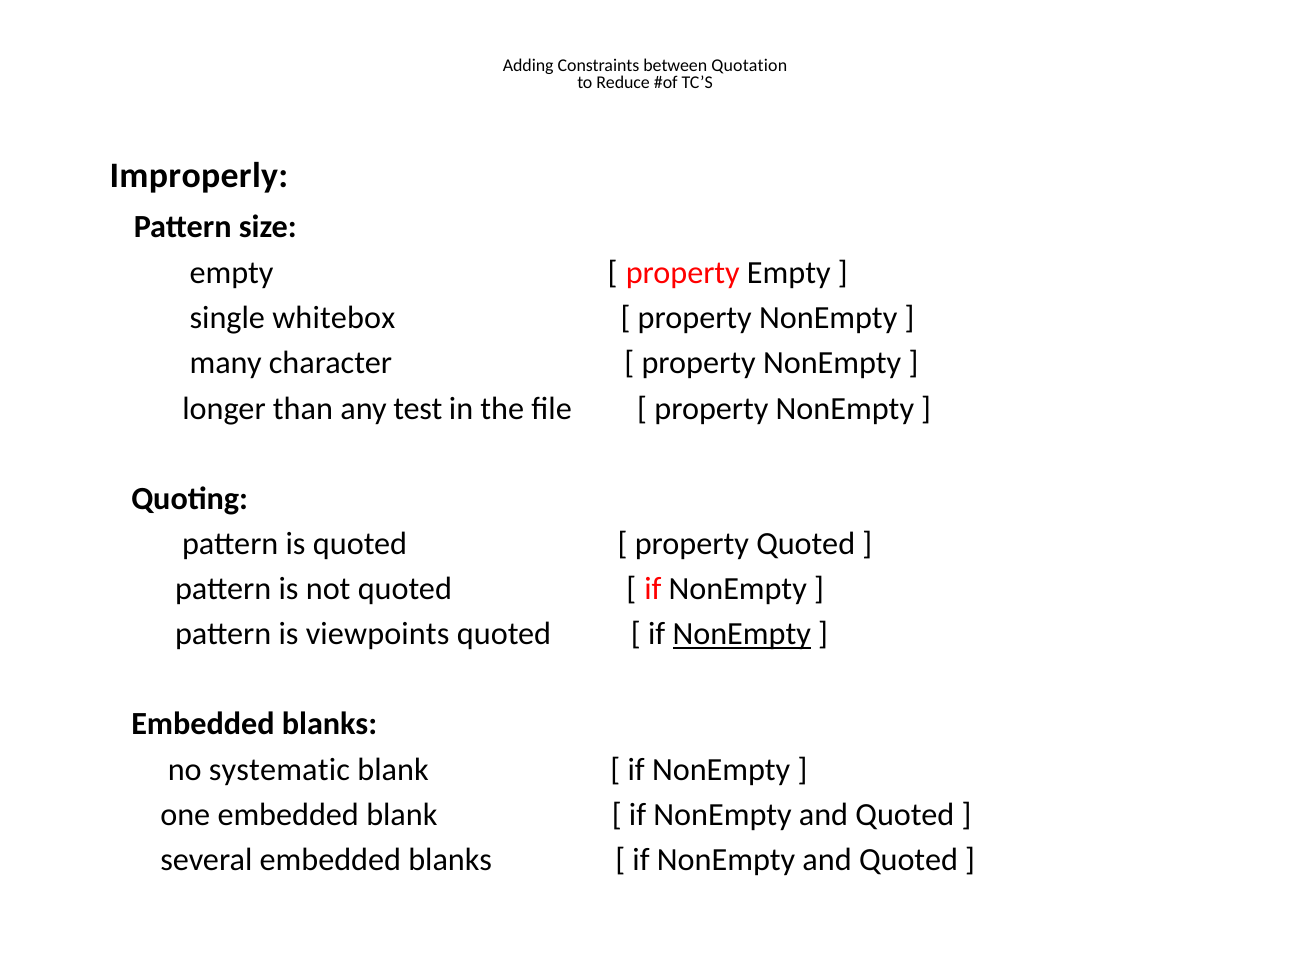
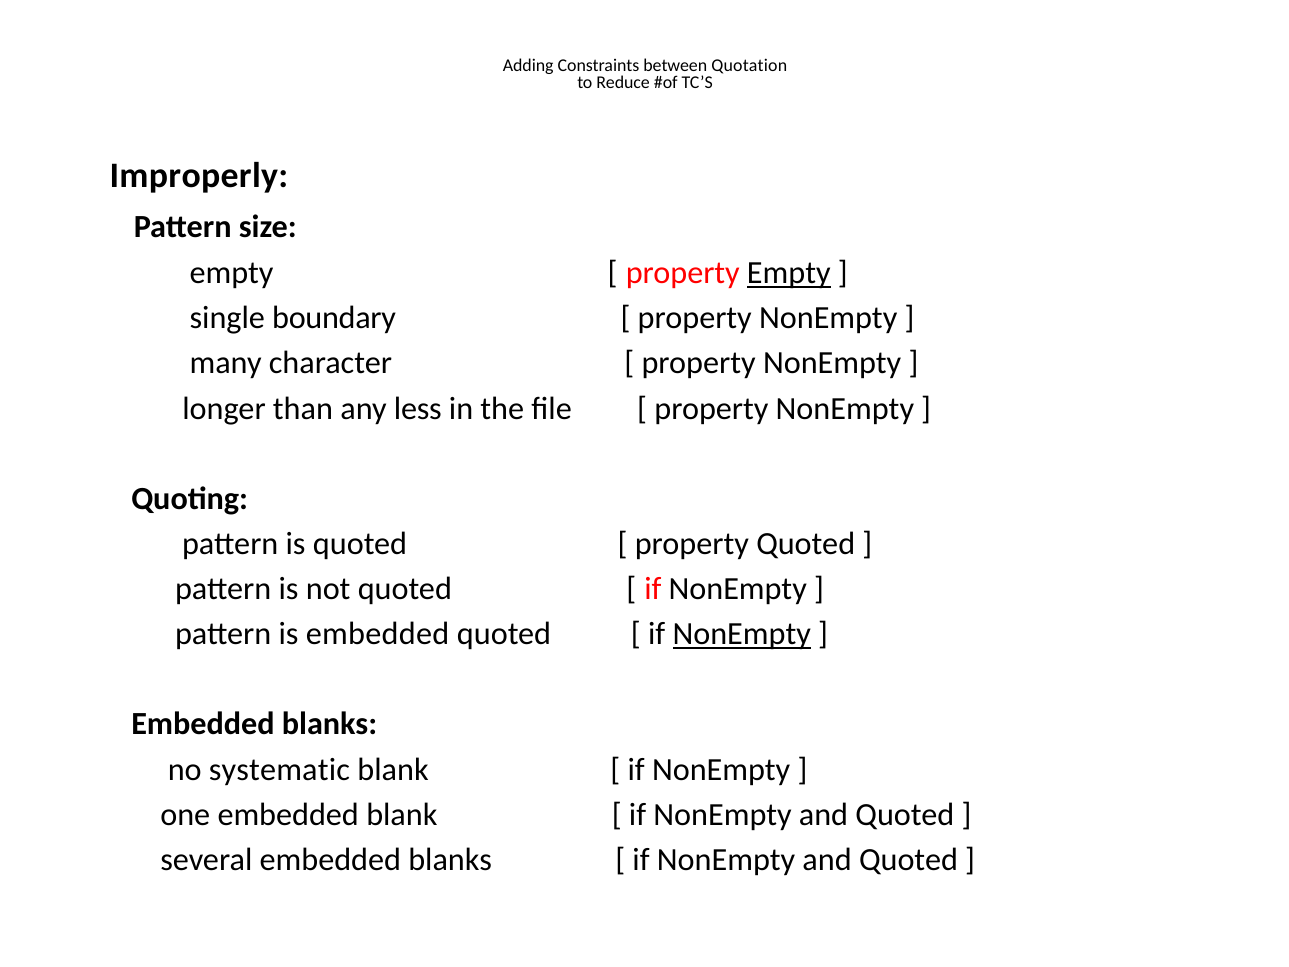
Empty underline: none -> present (789, 273)
whitebox: whitebox -> boundary (334, 318)
test: test -> less (418, 408)
is viewpoints: viewpoints -> embedded (378, 634)
